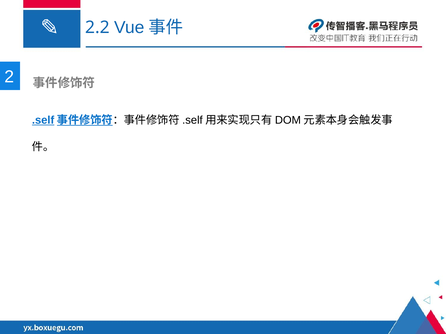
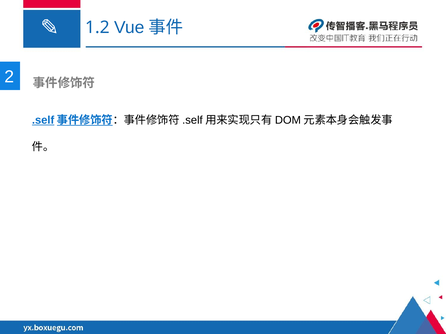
2.2: 2.2 -> 1.2 (98, 28)
